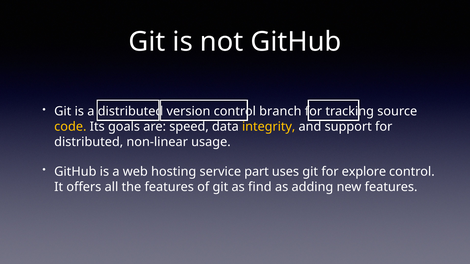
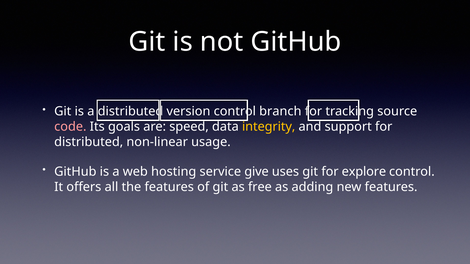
code colour: yellow -> pink (70, 127)
part: part -> give (257, 172)
find: find -> free (260, 187)
